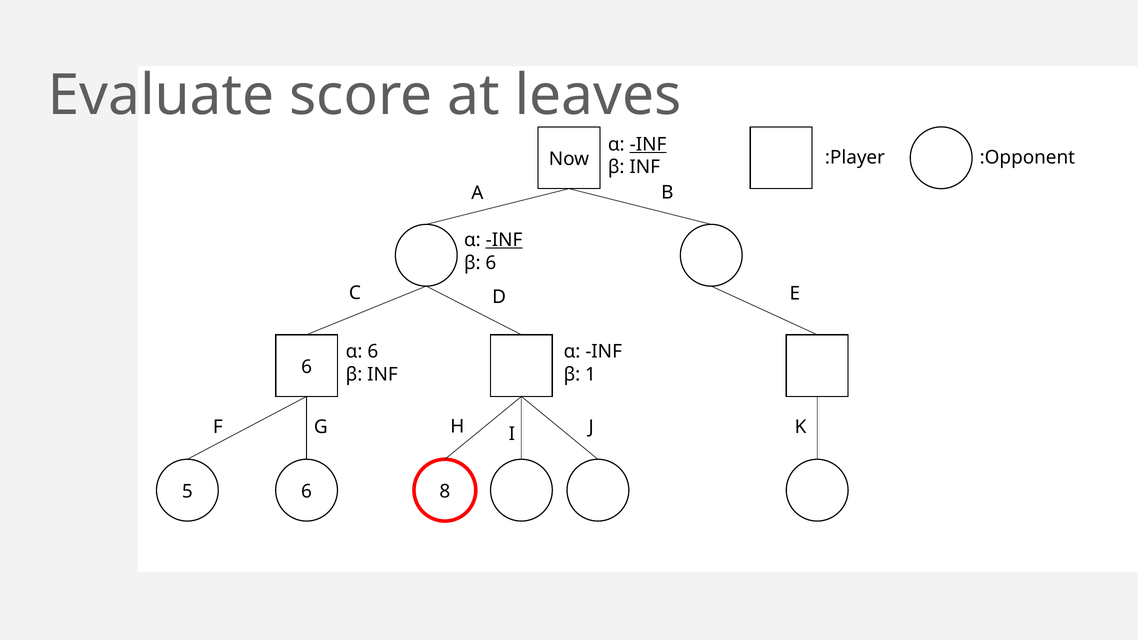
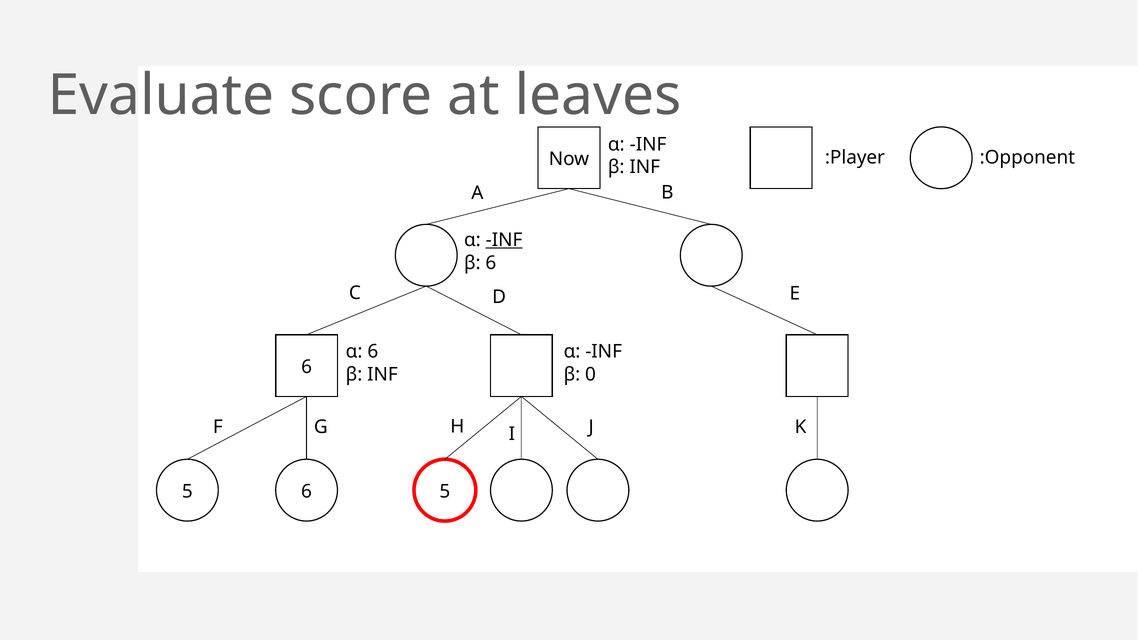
INF underline: present -> none (648, 145)
1: 1 -> 0 (591, 374)
5 8: 8 -> 5 (445, 492)
